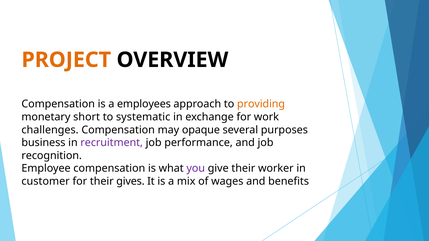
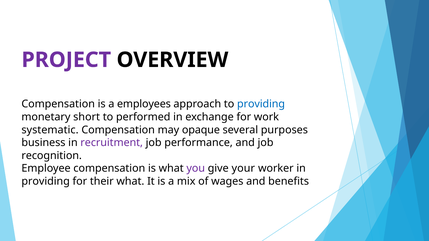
PROJECT colour: orange -> purple (66, 60)
providing colour: orange -> blue (261, 104)
systematic: systematic -> performed (143, 117)
challenges: challenges -> systematic (50, 130)
give their: their -> your (243, 169)
customer: customer -> providing (46, 181)
their gives: gives -> what (130, 181)
